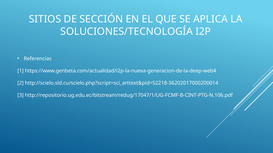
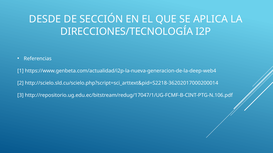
SITIOS: SITIOS -> DESDE (45, 19)
SOLUCIONES/TECNOLOGÍA: SOLUCIONES/TECNOLOGÍA -> DIRECCIONES/TECNOLOGÍA (127, 32)
